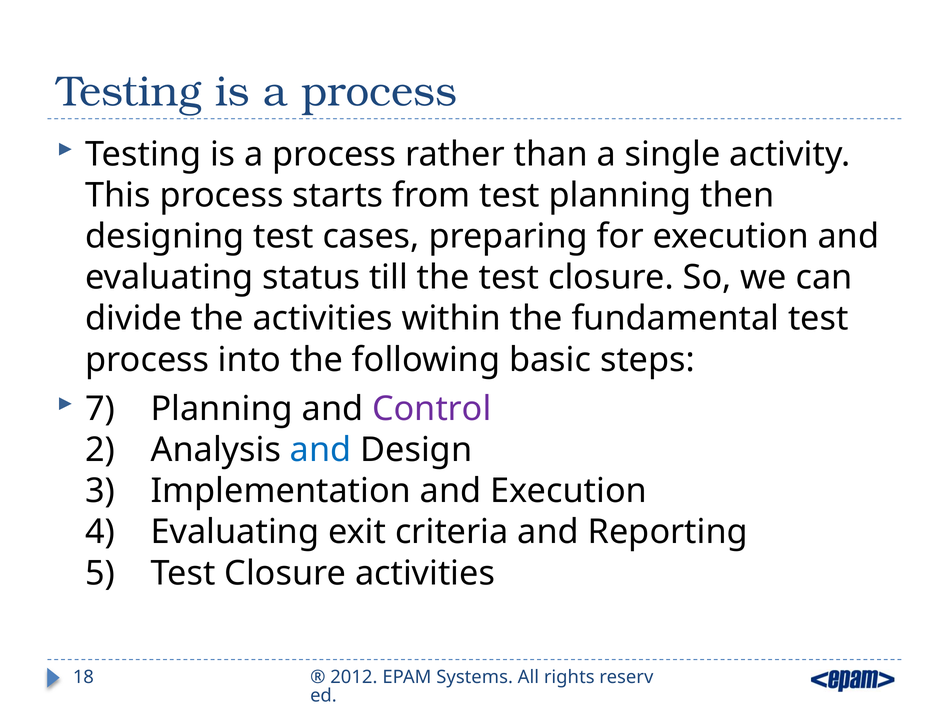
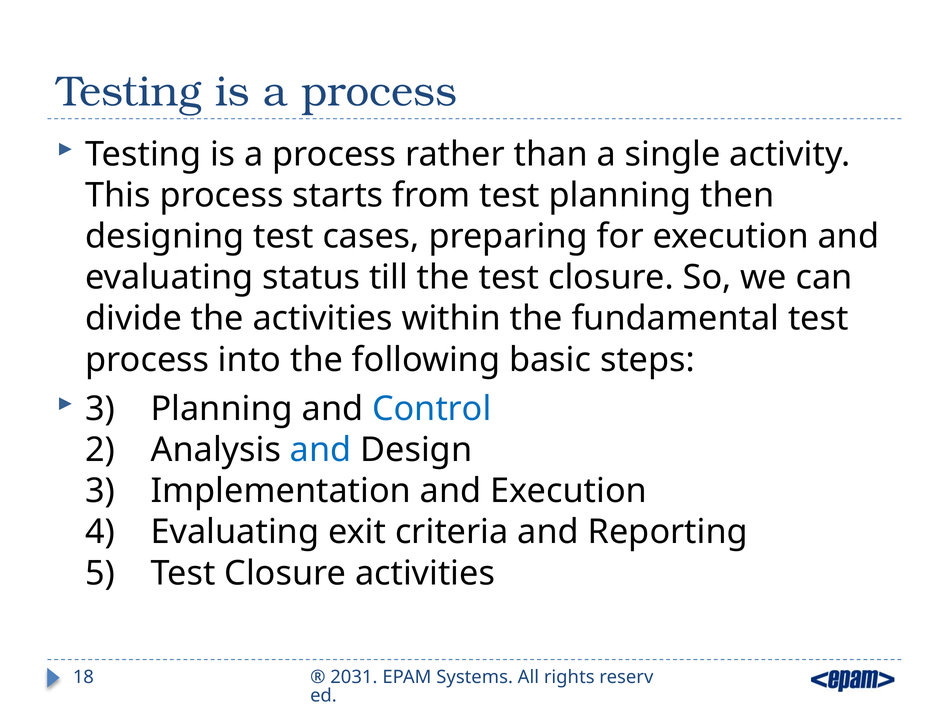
7: 7 -> 3 (100, 409)
Control colour: purple -> blue (432, 409)
2012: 2012 -> 2031 (354, 677)
